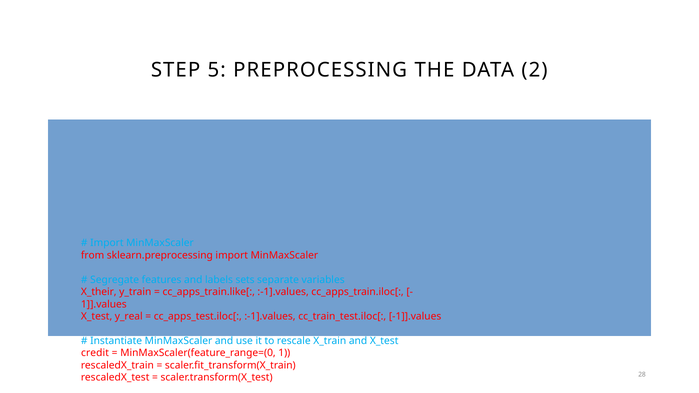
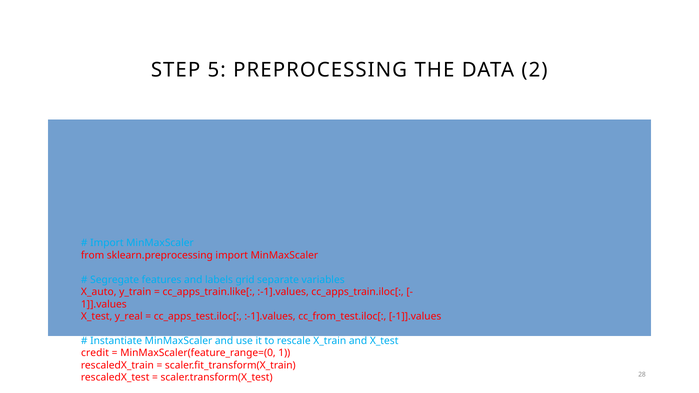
sets: sets -> grid (245, 280)
X_their: X_their -> X_auto (99, 292)
cc_train_test.iloc[: cc_train_test.iloc[ -> cc_from_test.iloc[ (342, 317)
